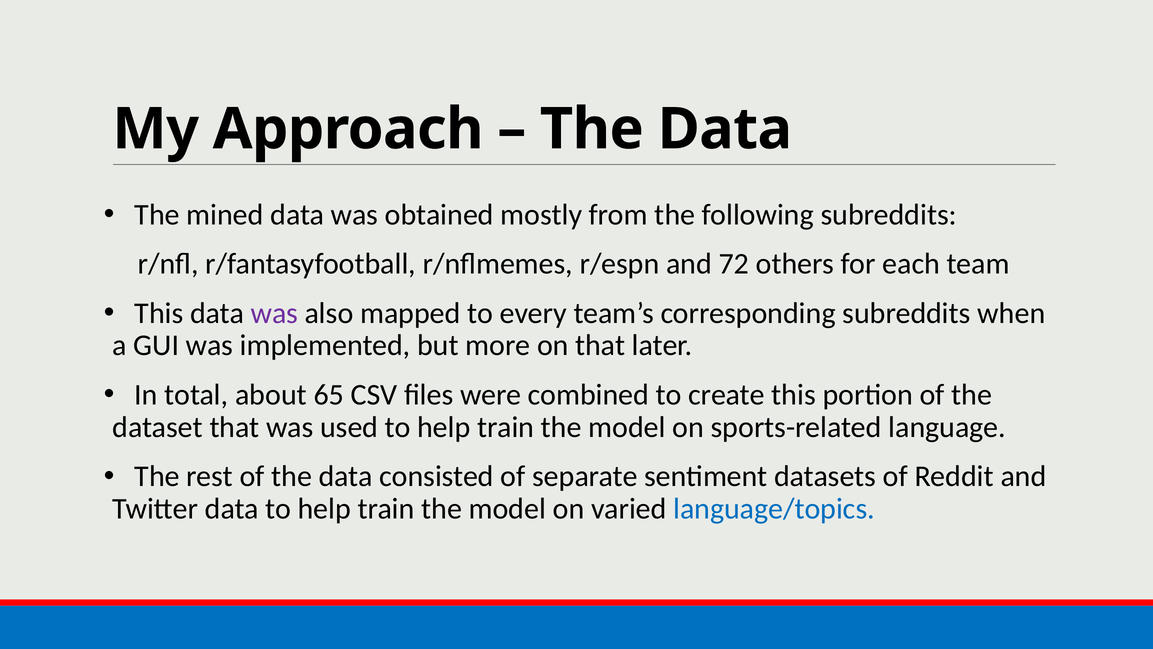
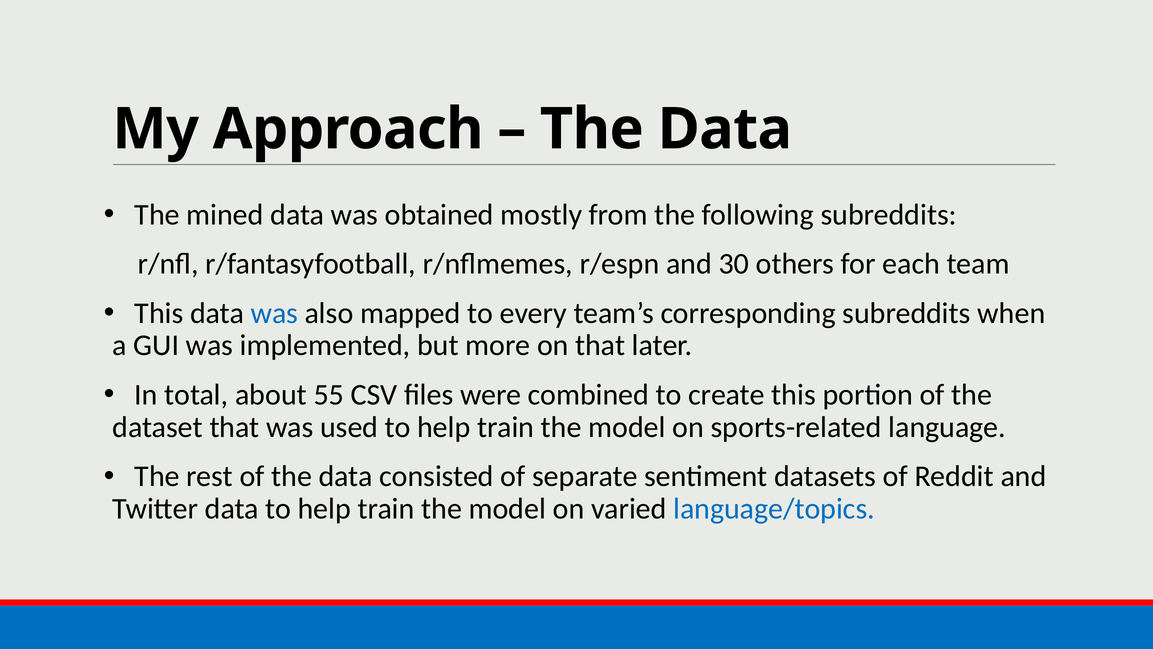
72: 72 -> 30 (734, 264)
was colour: purple -> blue (274, 313)
65: 65 -> 55 (329, 395)
